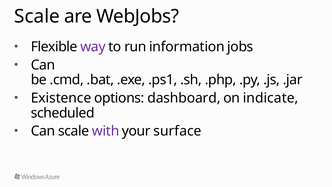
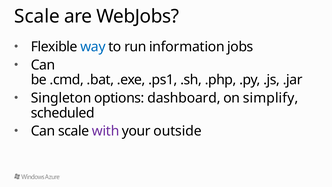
way colour: purple -> blue (93, 47)
Existence: Existence -> Singleton (61, 98)
indicate: indicate -> simplify (271, 98)
surface: surface -> outside (178, 131)
